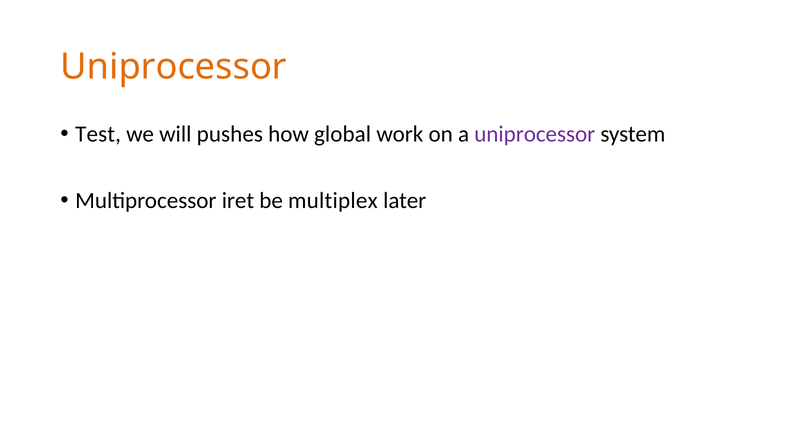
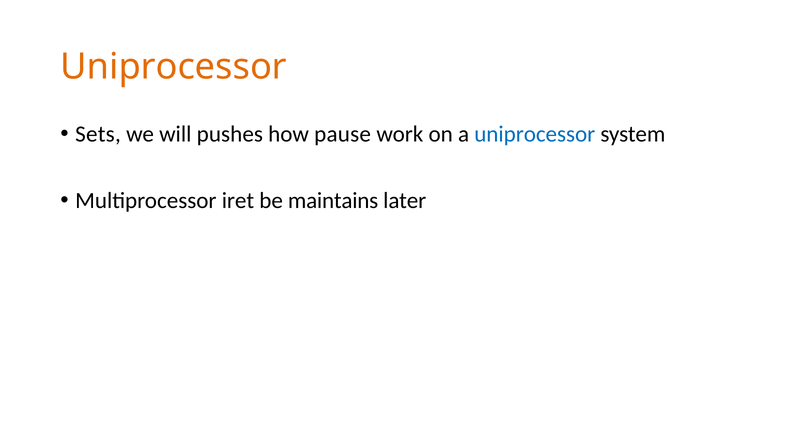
Test: Test -> Sets (98, 134)
global: global -> pause (343, 134)
uniprocessor colour: purple -> blue (535, 134)
multiplex: multiplex -> maintains (333, 200)
